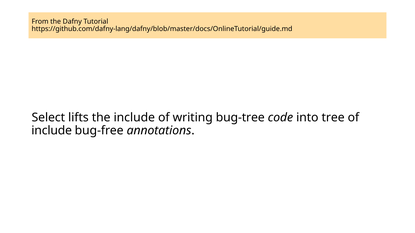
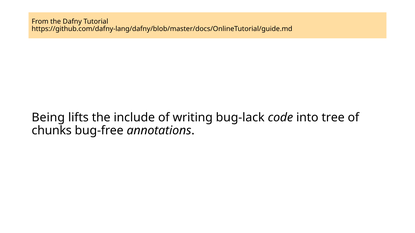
Select: Select -> Being (48, 118)
bug-tree: bug-tree -> bug-lack (240, 118)
include: include -> chunks (52, 131)
